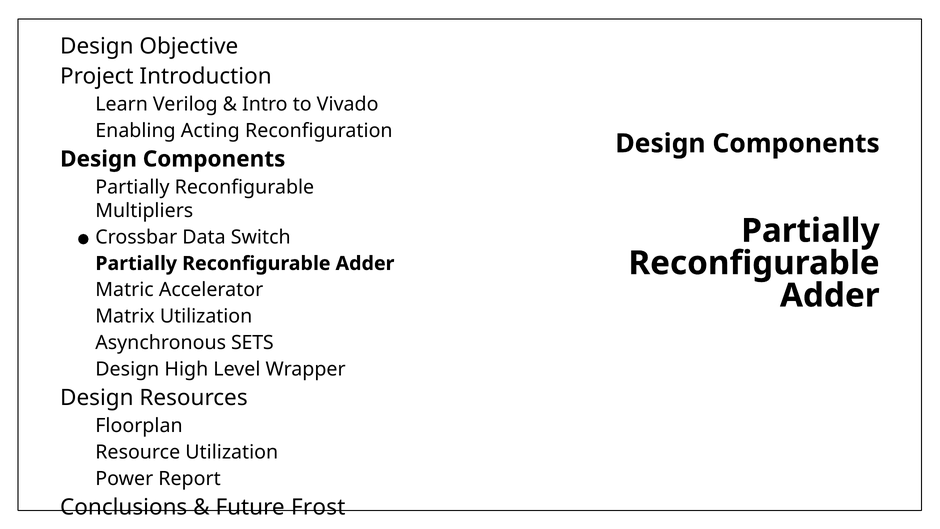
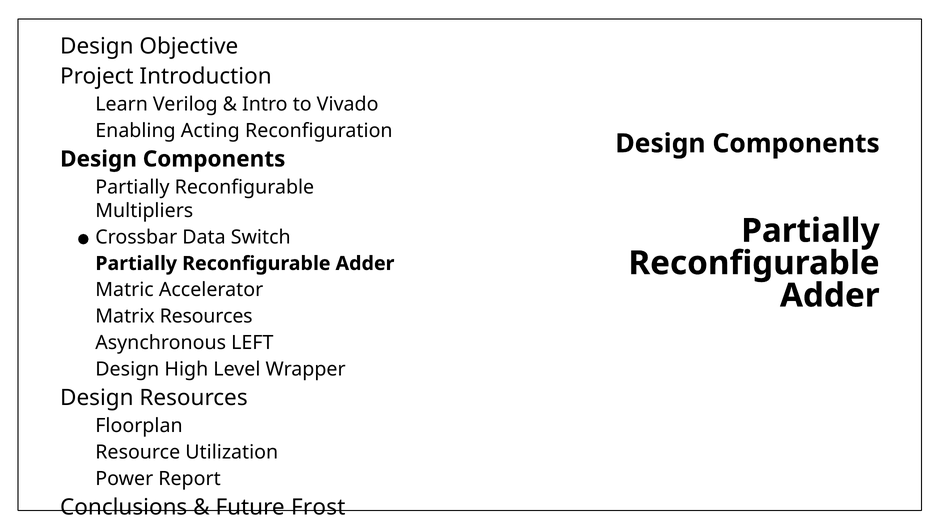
Matrix Utilization: Utilization -> Resources (206, 316)
SETS: SETS -> LEFT (252, 343)
